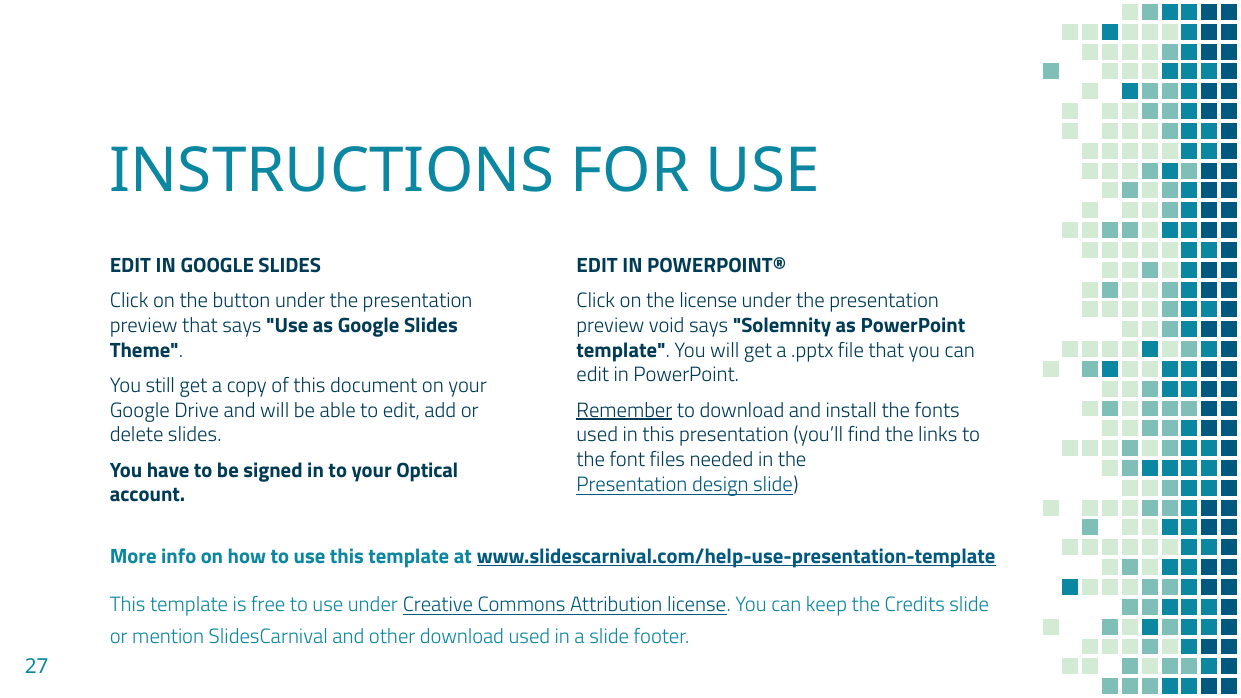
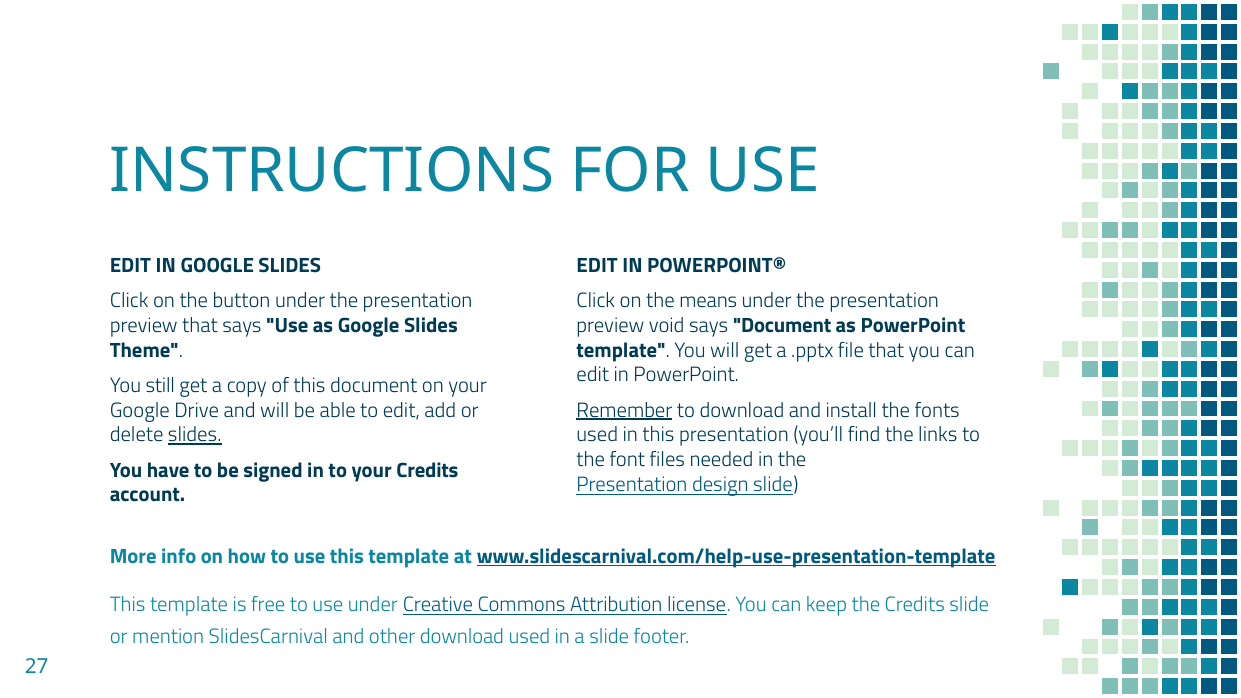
the license: license -> means (708, 301)
says Solemnity: Solemnity -> Document (782, 325)
slides underline: none -> present (195, 435)
your Optical: Optical -> Credits (427, 470)
